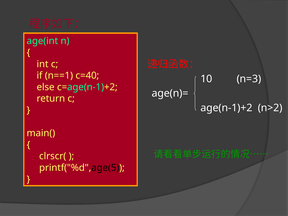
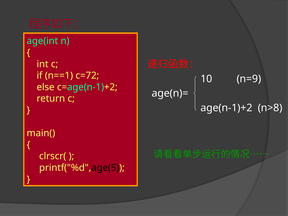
c=40: c=40 -> c=72 (87, 76)
n=3: n=3 -> n=9 (249, 79)
n>2: n>2 -> n>8 (270, 108)
